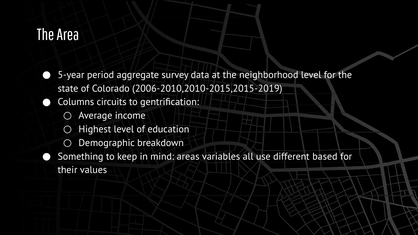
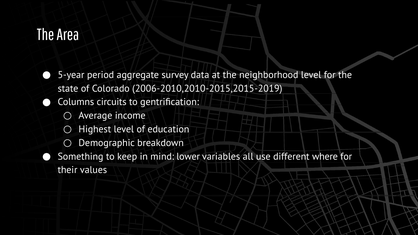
areas: areas -> lower (188, 157)
based: based -> where (325, 157)
